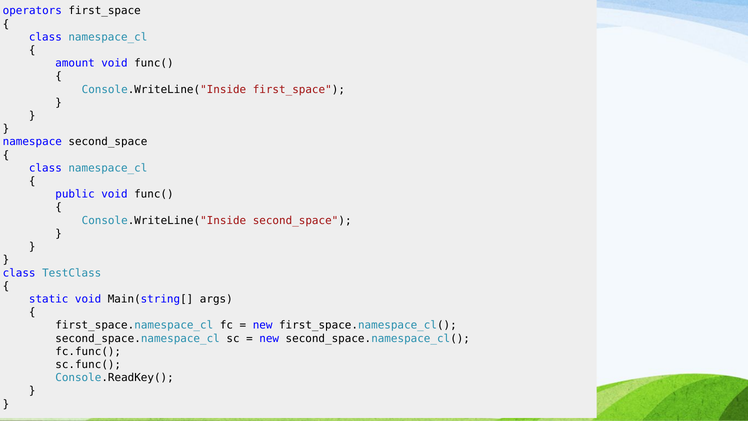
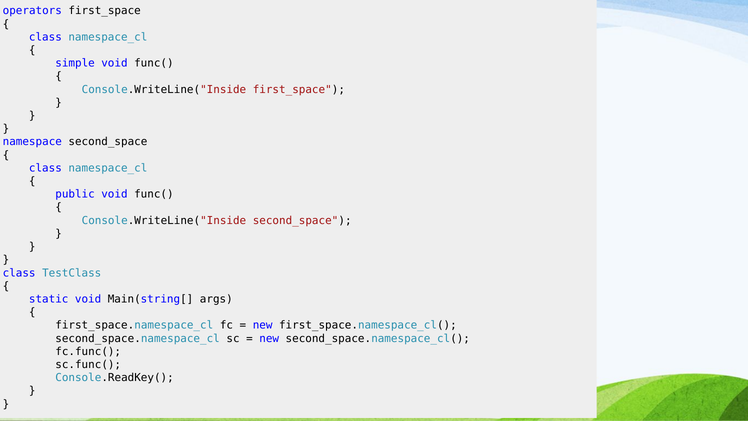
amount: amount -> simple (75, 63)
